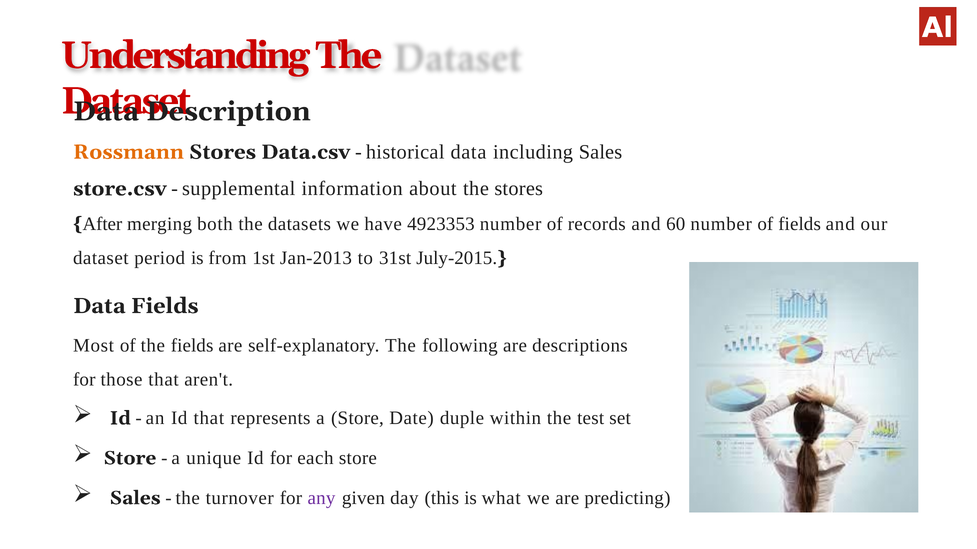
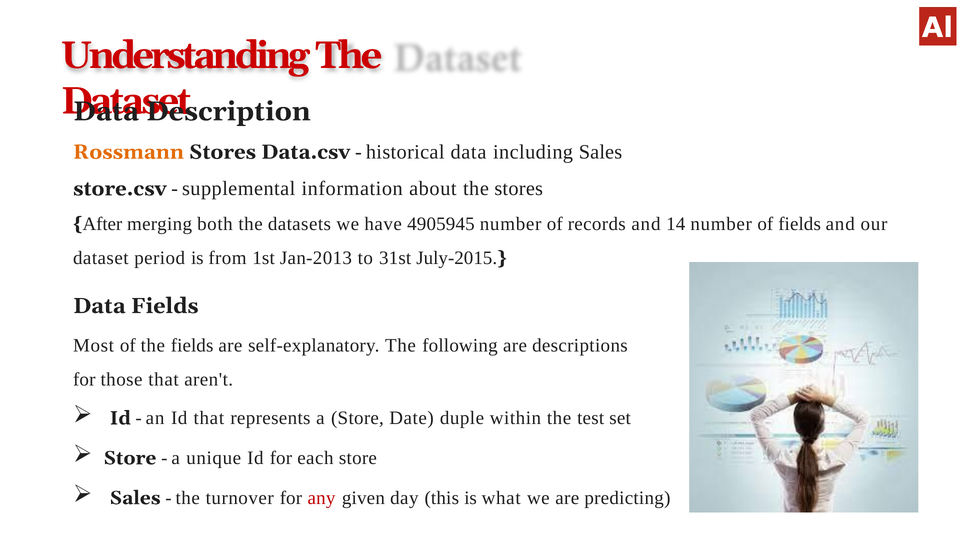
4923353: 4923353 -> 4905945 (441, 224)
60: 60 -> 14 (676, 224)
any colour: purple -> red (321, 498)
